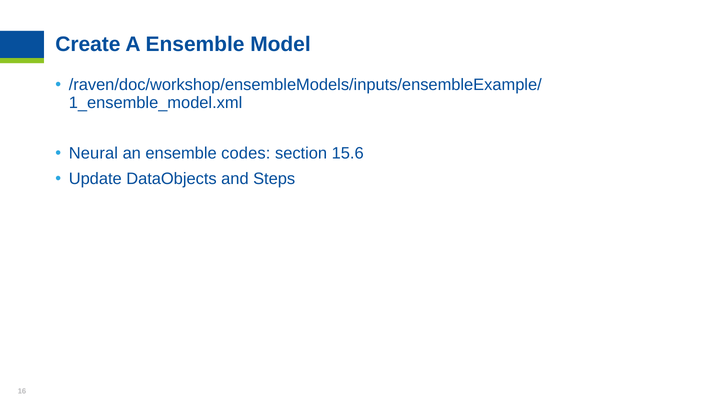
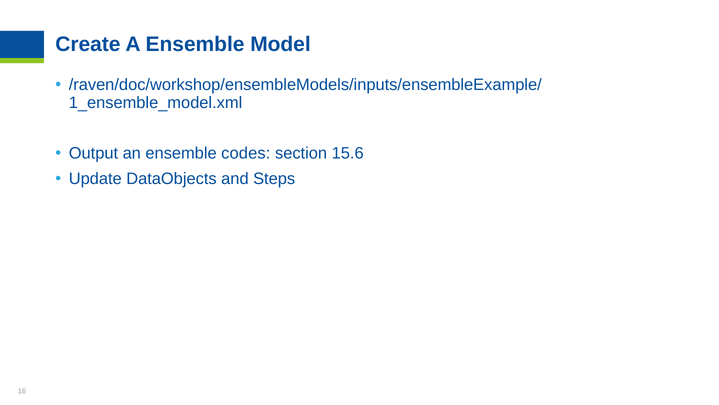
Neural: Neural -> Output (93, 153)
